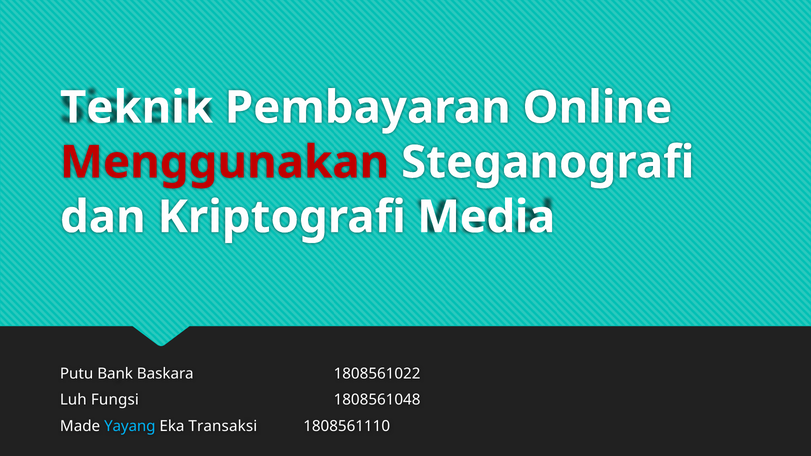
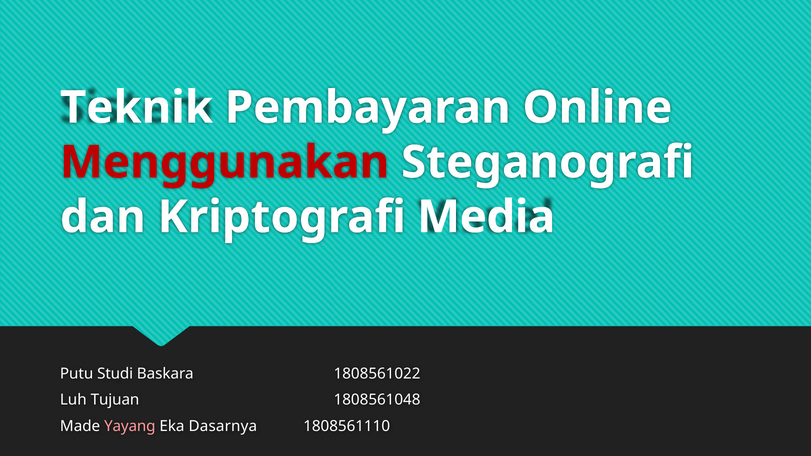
Bank: Bank -> Studi (115, 374)
Fungsi: Fungsi -> Tujuan (115, 400)
Yayang colour: light blue -> pink (130, 426)
Transaksi: Transaksi -> Dasarnya (223, 426)
